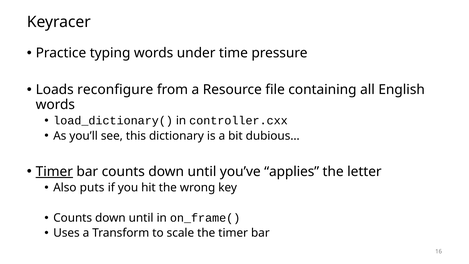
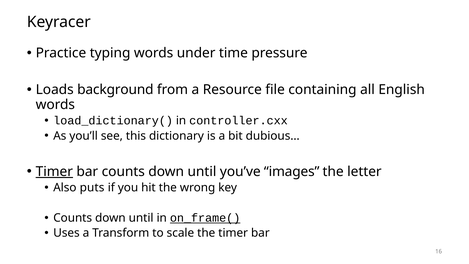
reconfigure: reconfigure -> background (115, 90)
applies: applies -> images (292, 171)
on_frame( underline: none -> present (205, 218)
